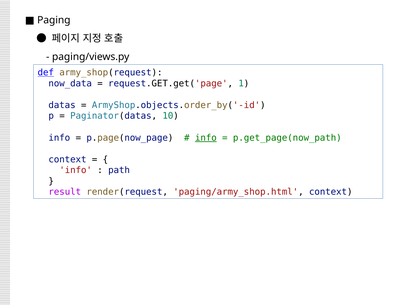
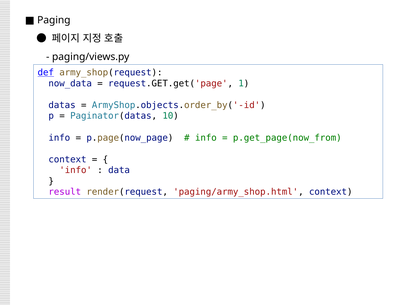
info underline: present -> none (206, 138)
p.get_page(now_path: p.get_page(now_path -> p.get_page(now_from (287, 138)
path: path -> data (119, 170)
